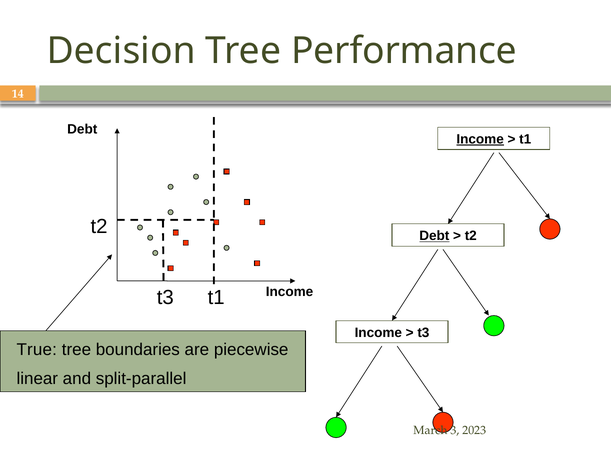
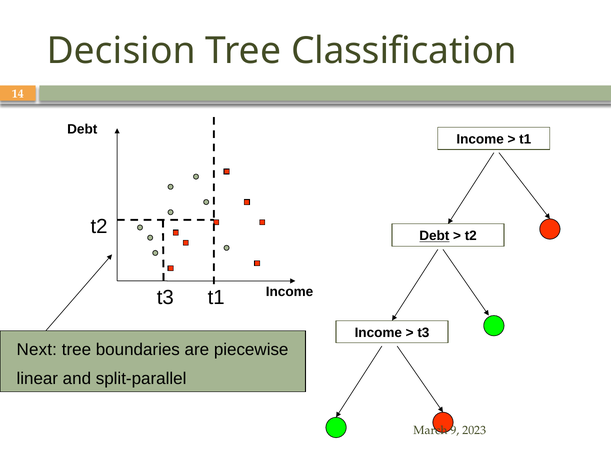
Performance: Performance -> Classification (404, 51)
Income underline: present -> none (480, 139)
True: True -> Next (37, 350)
3: 3 -> 9 (455, 431)
